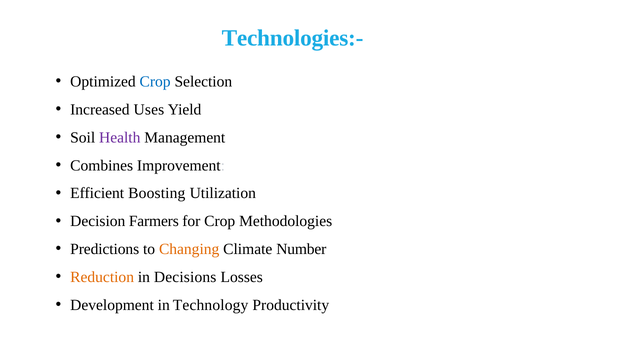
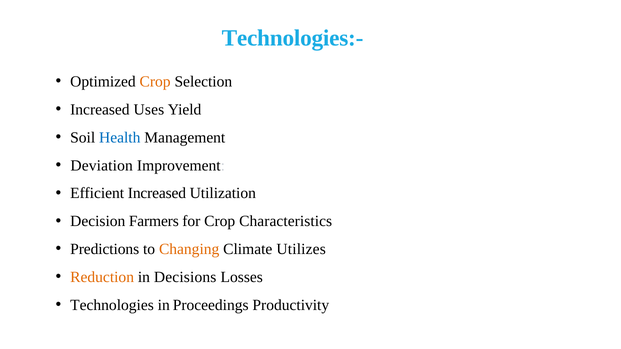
Crop colour: blue -> orange (155, 82)
Health colour: purple -> blue (120, 138)
Combines: Combines -> Deviation (102, 166)
Efficient Boosting: Boosting -> Increased (157, 194)
Methodologies: Methodologies -> Characteristics (286, 221)
Number: Number -> Utilizes (301, 249)
Development: Development -> Technologies (112, 305)
Technology: Technology -> Proceedings (211, 305)
